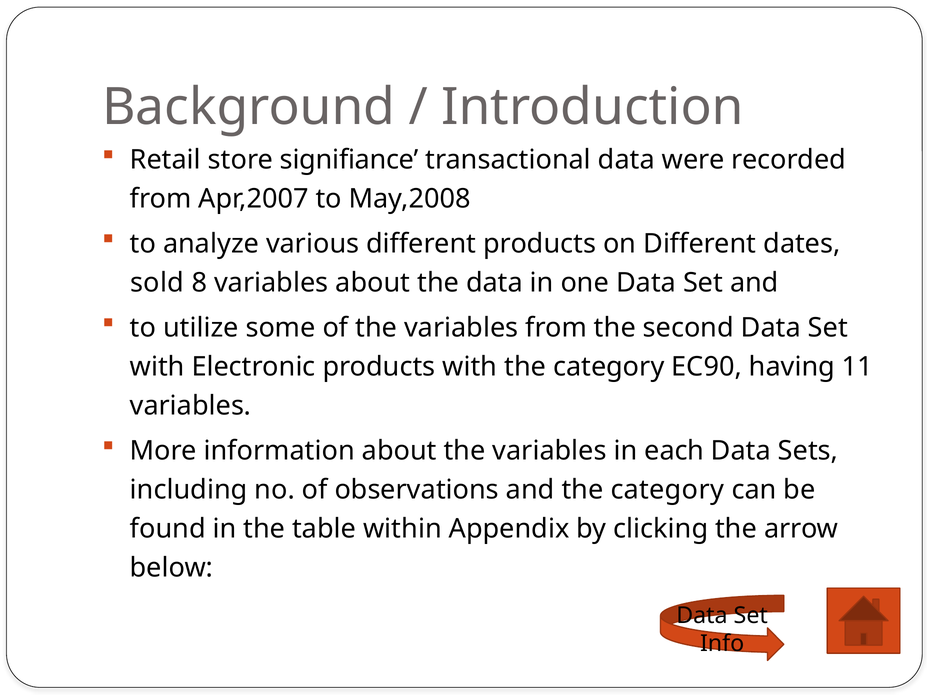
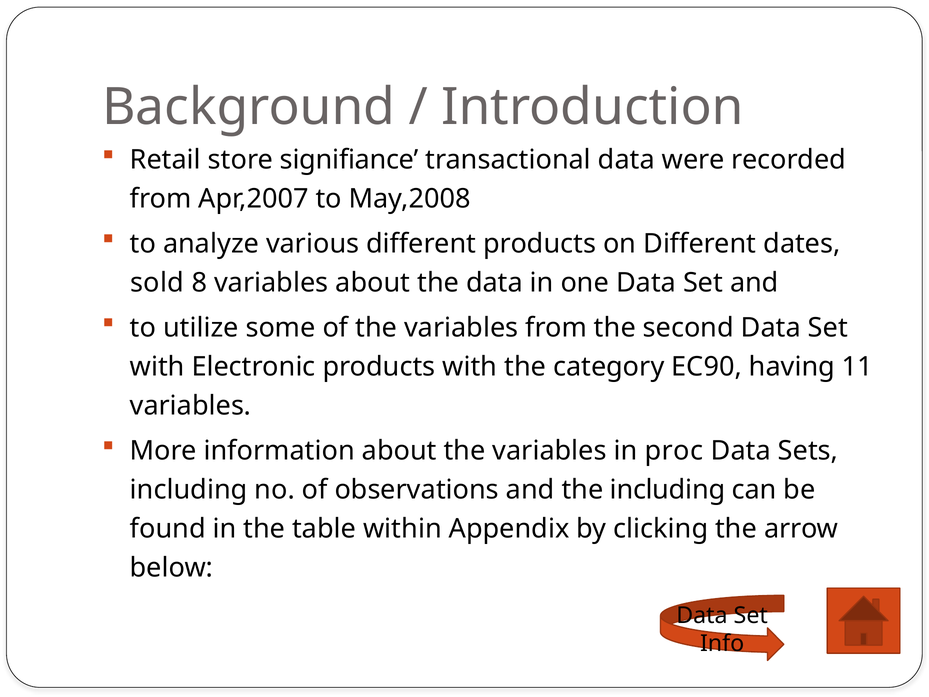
each: each -> proc (674, 451)
and the category: category -> including (668, 490)
